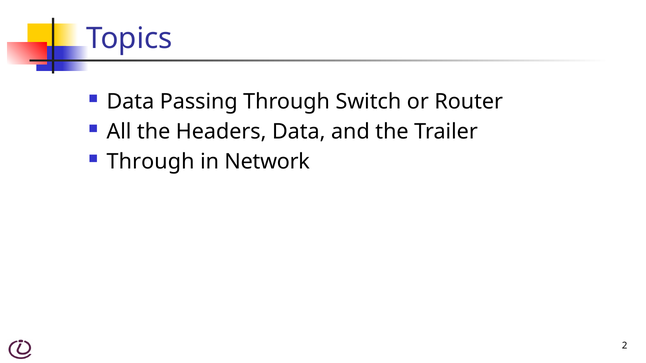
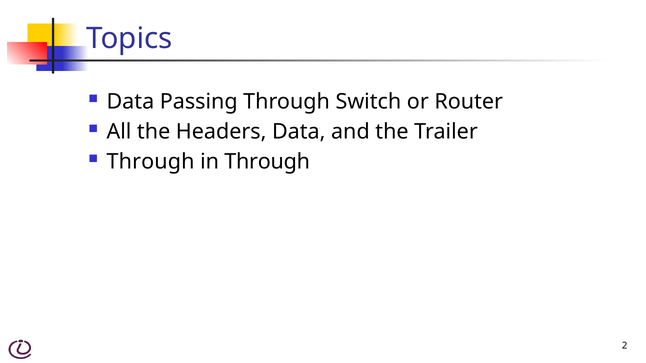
in Network: Network -> Through (267, 162)
